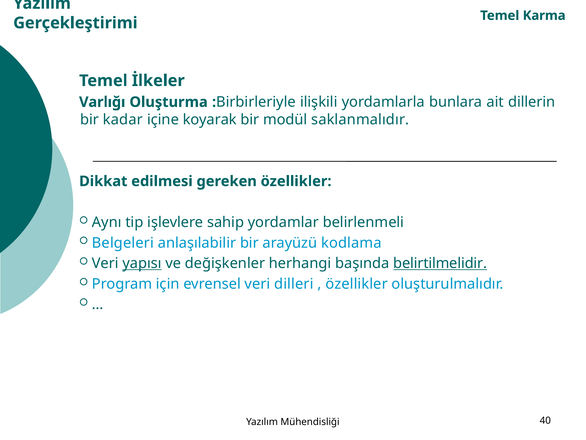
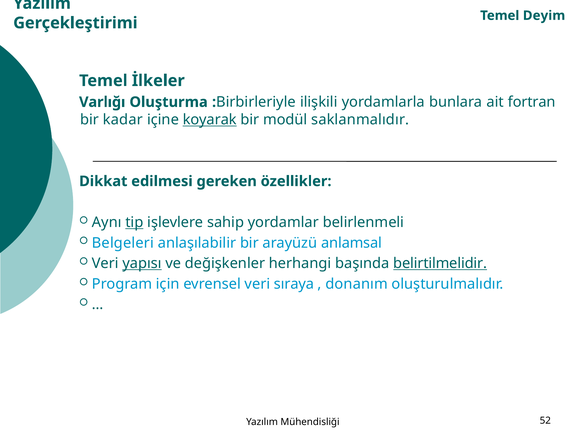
Karma: Karma -> Deyim (544, 16)
dillerin: dillerin -> fortran (532, 102)
koyarak underline: none -> present (210, 120)
tip underline: none -> present (134, 222)
kodlama: kodlama -> anlamsal (352, 243)
dilleri: dilleri -> sıraya (294, 284)
özellikler: özellikler -> donanım (357, 284)
40: 40 -> 52 (545, 420)
